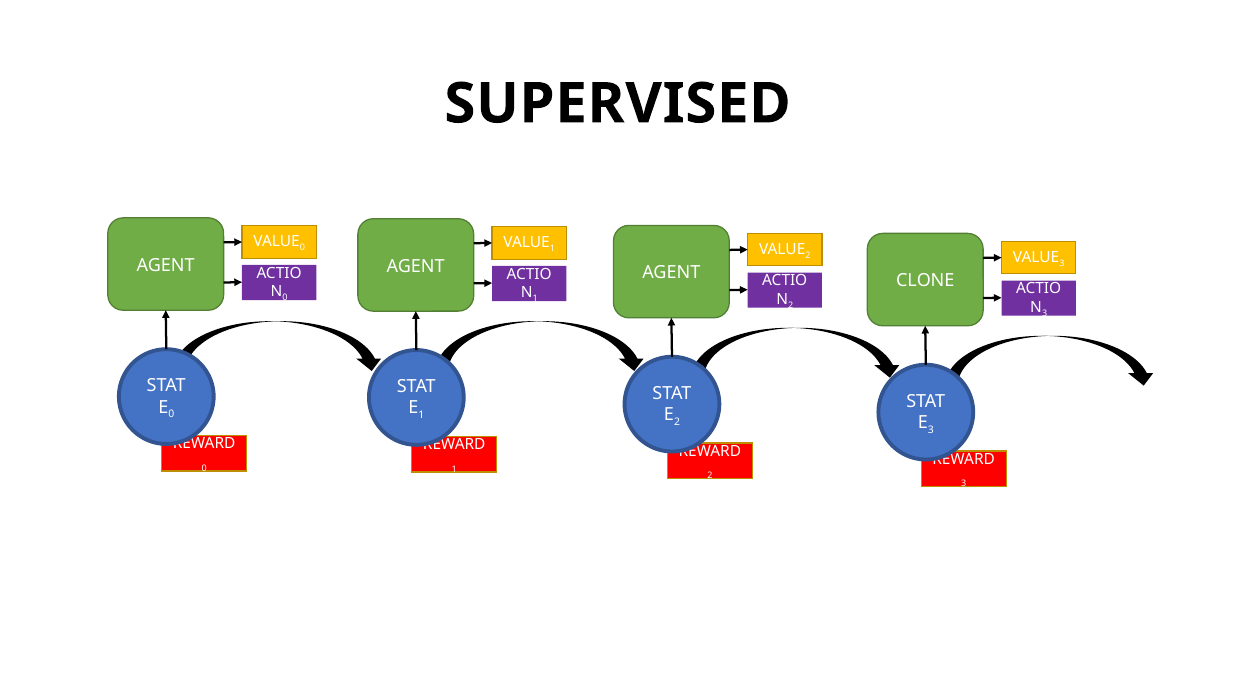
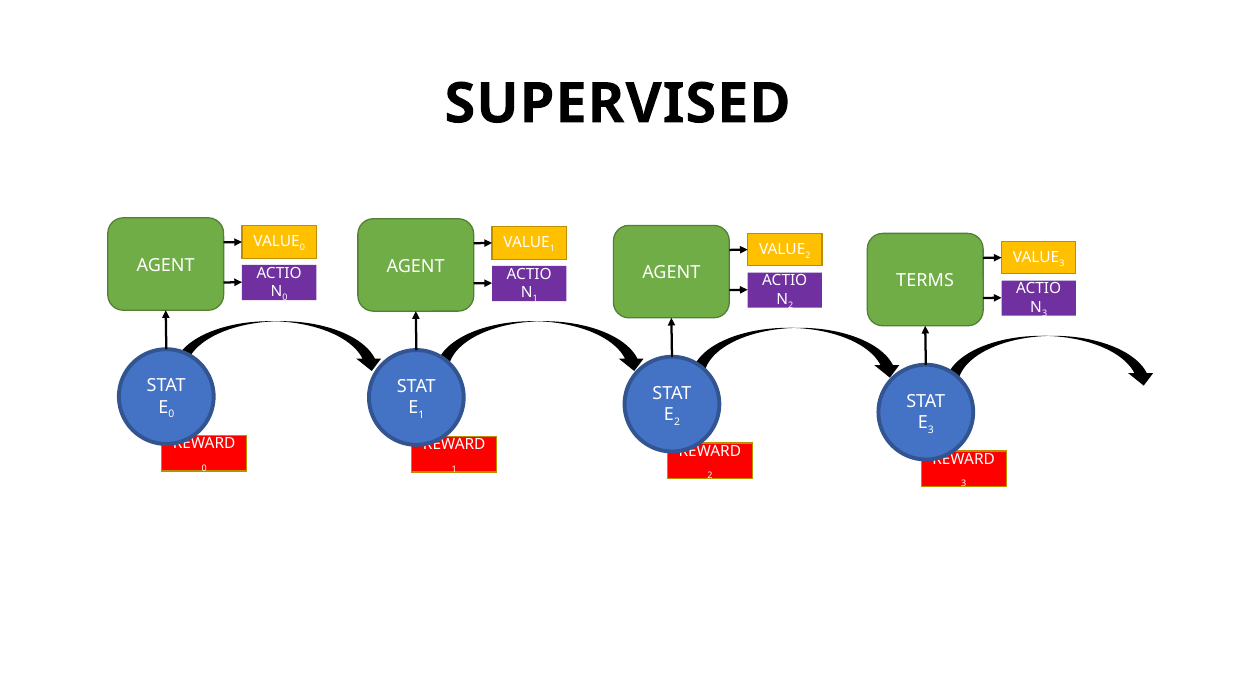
CLONE: CLONE -> TERMS (925, 281)
